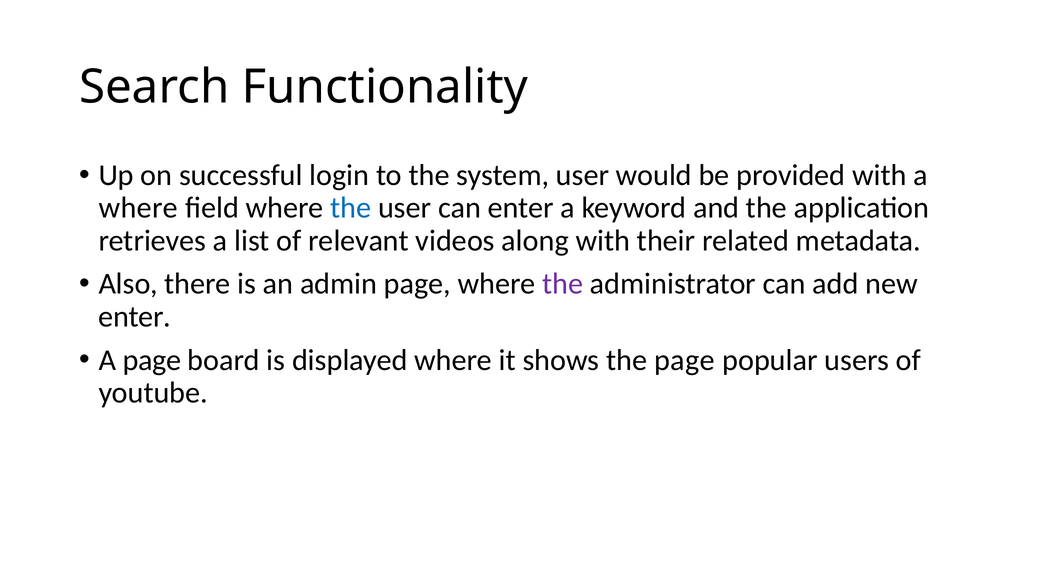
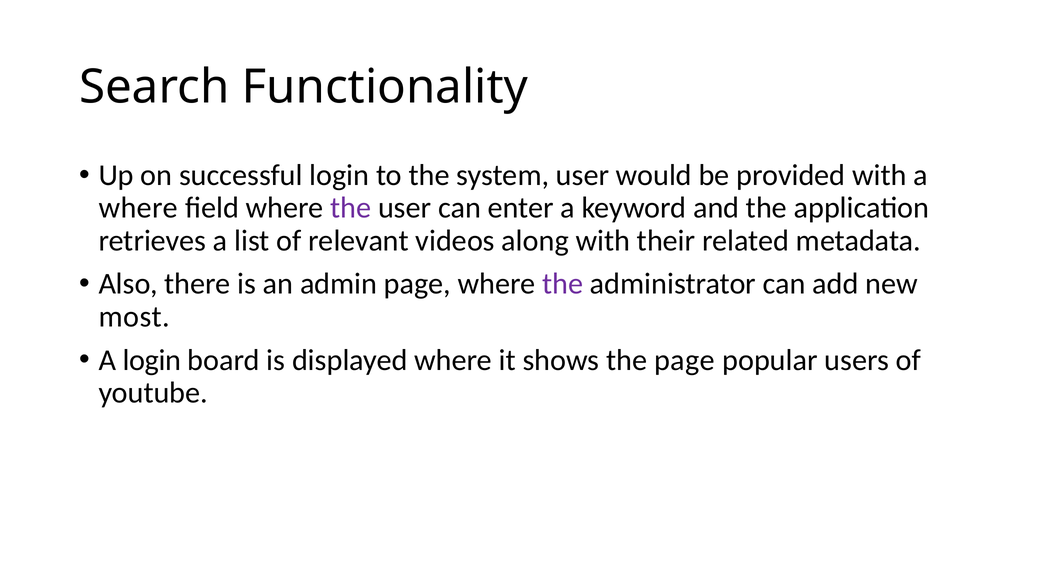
the colour: blue -> purple (351, 208)
enter: enter -> most (134, 317)
A page: page -> login (152, 360)
